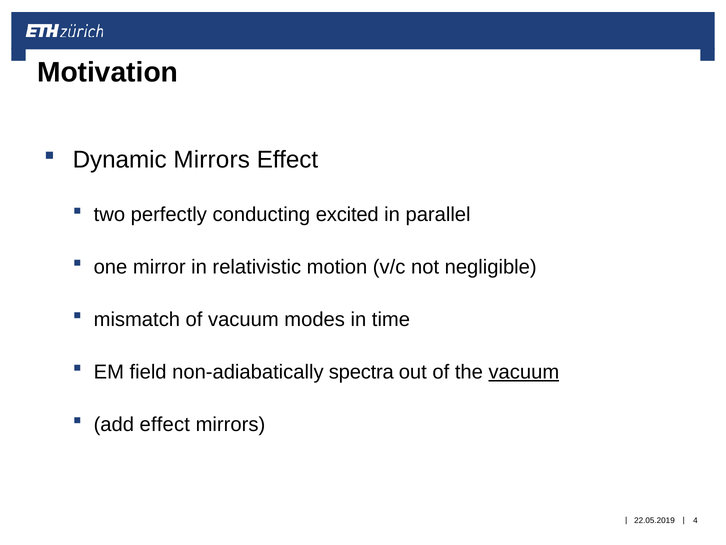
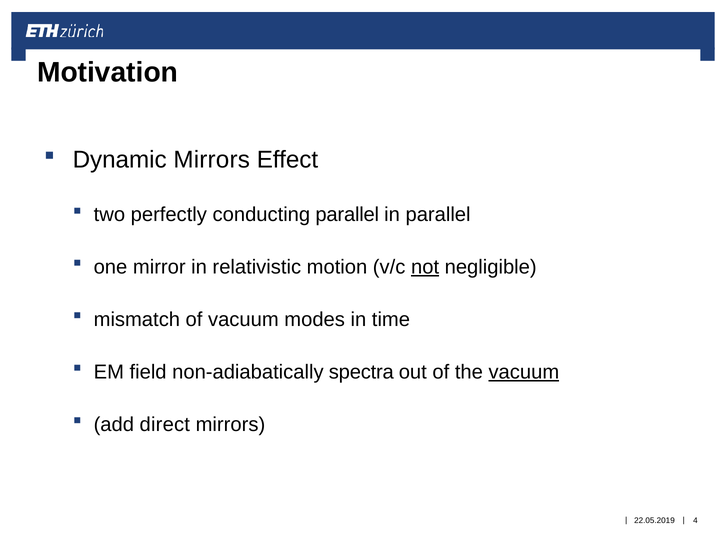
conducting excited: excited -> parallel (347, 214)
not underline: none -> present (425, 267)
add effect: effect -> direct (165, 424)
